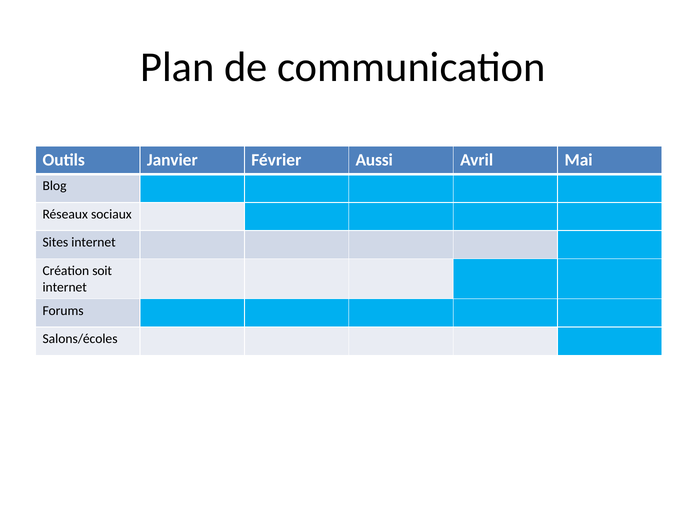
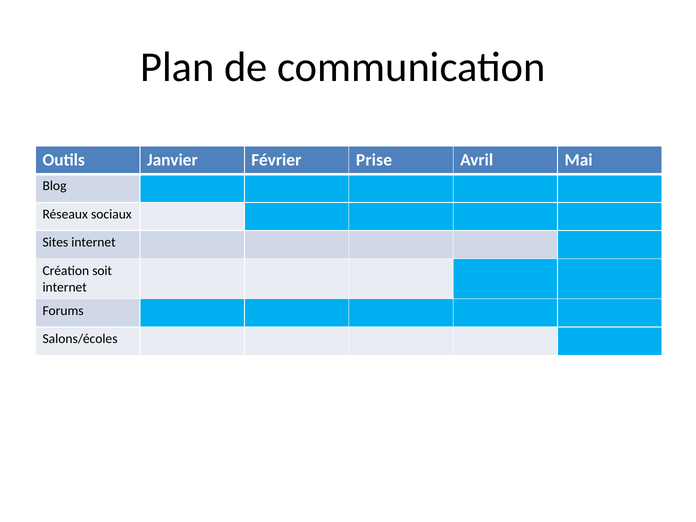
Aussi: Aussi -> Prise (374, 160)
